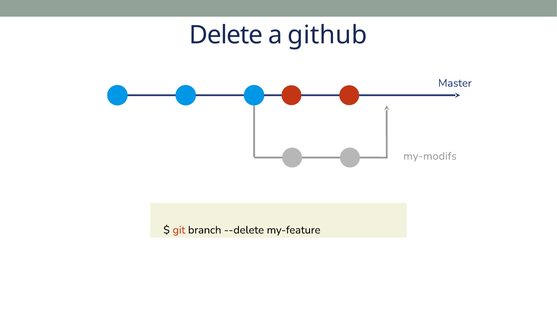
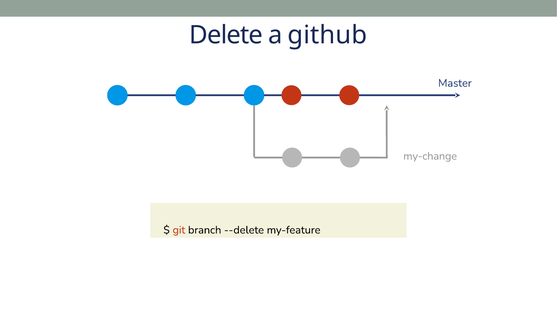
my-modifs: my-modifs -> my-change (430, 156)
